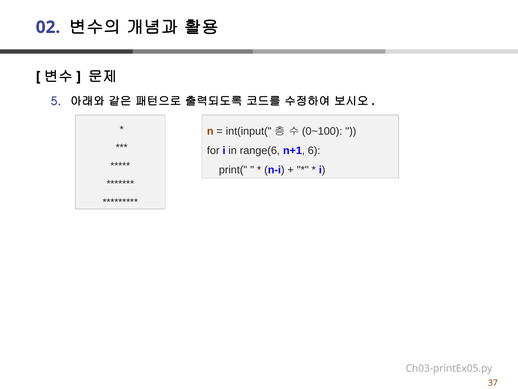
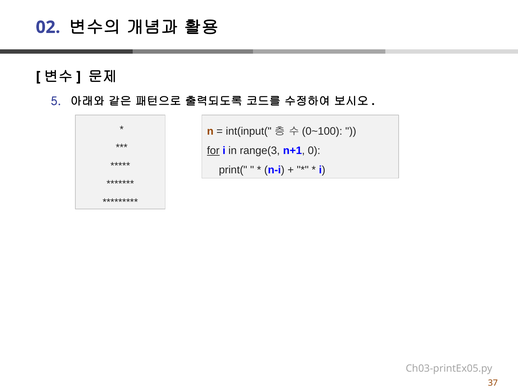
for underline: none -> present (213, 150)
range(6: range(6 -> range(3 (260, 150)
6: 6 -> 0 (314, 150)
